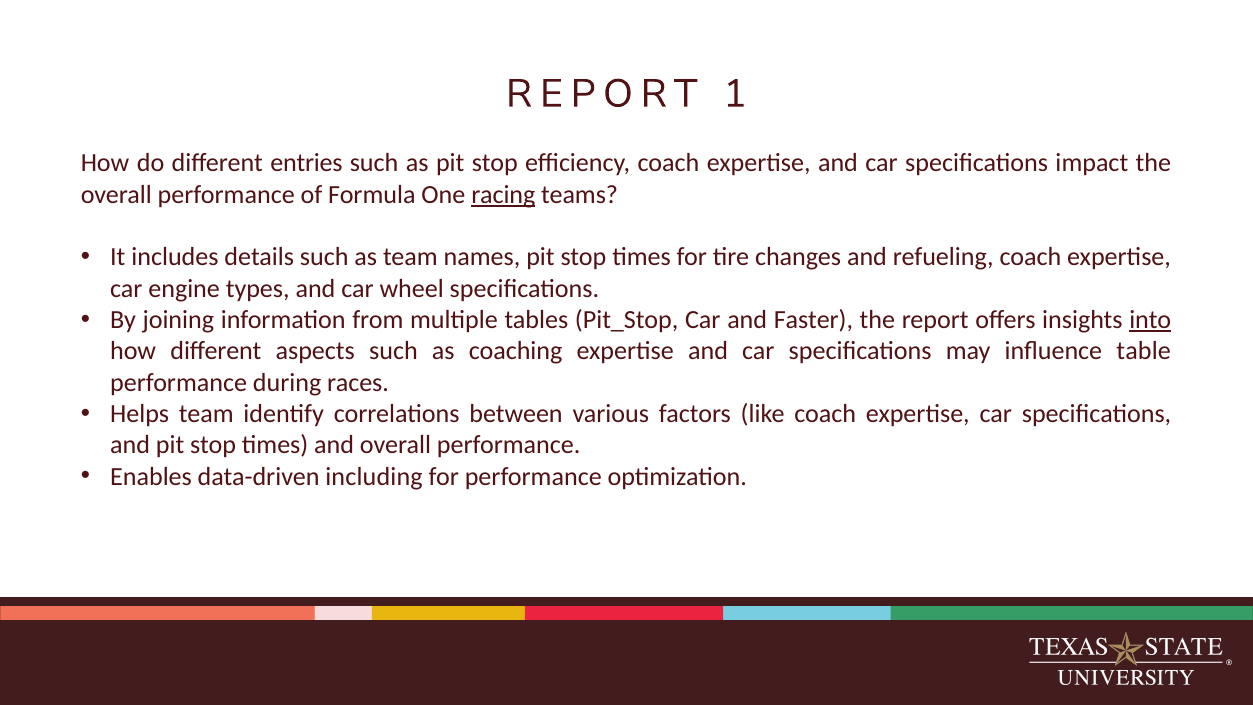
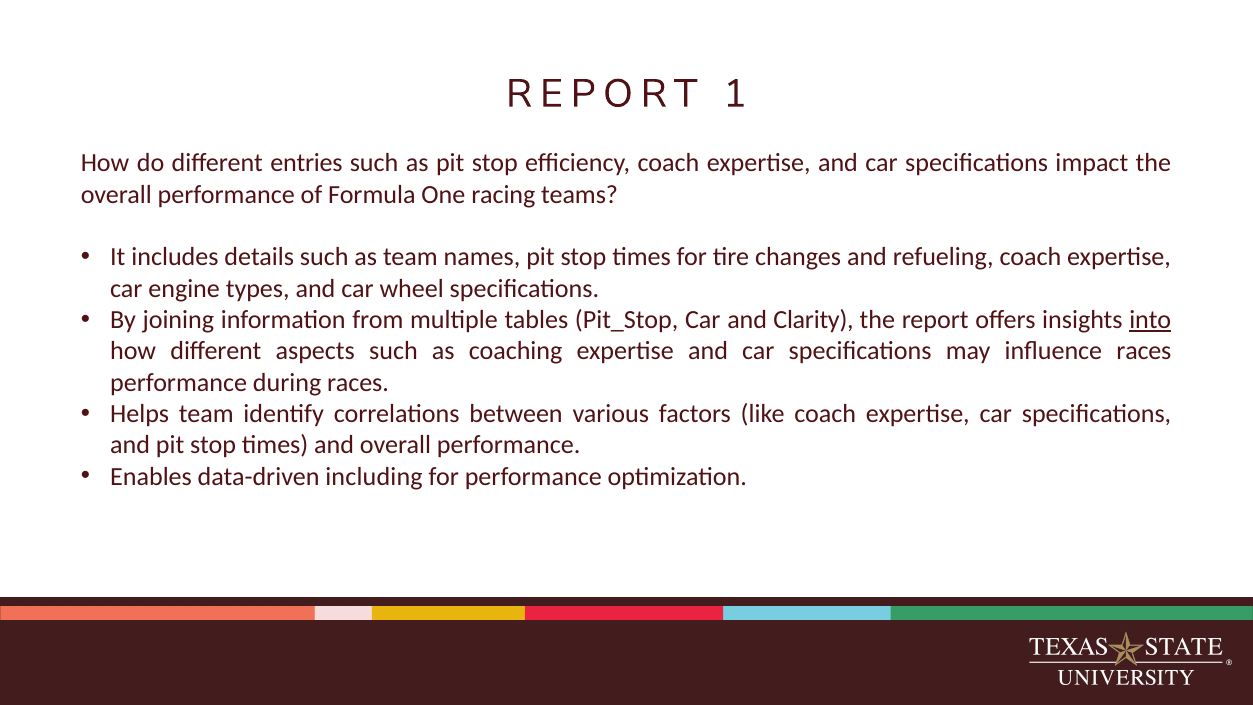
racing underline: present -> none (503, 195)
Faster: Faster -> Clarity (814, 320)
influence table: table -> races (1144, 351)
